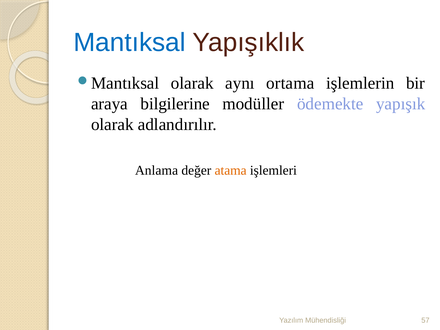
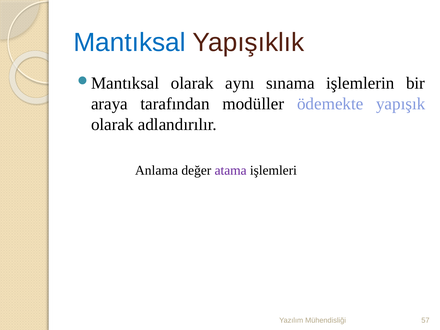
ortama: ortama -> sınama (290, 83)
bilgilerine: bilgilerine -> tarafından (175, 104)
atama colour: orange -> purple (231, 170)
